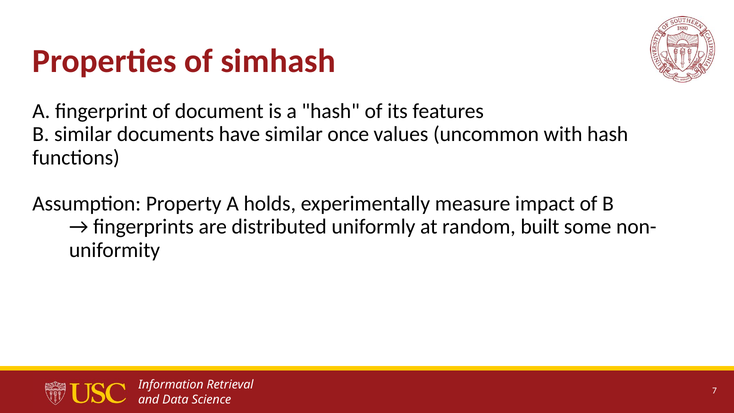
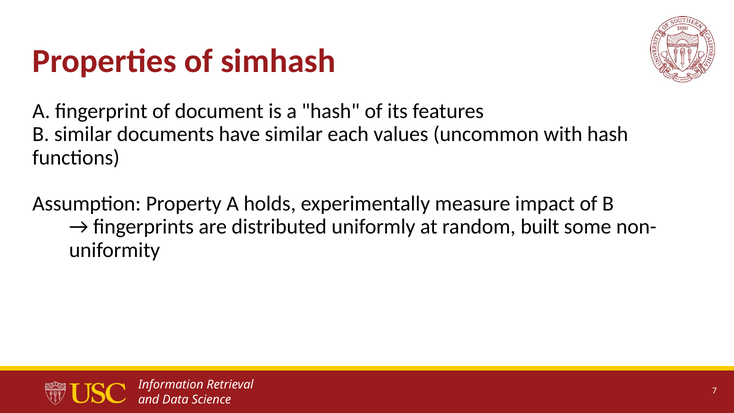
once: once -> each (348, 134)
